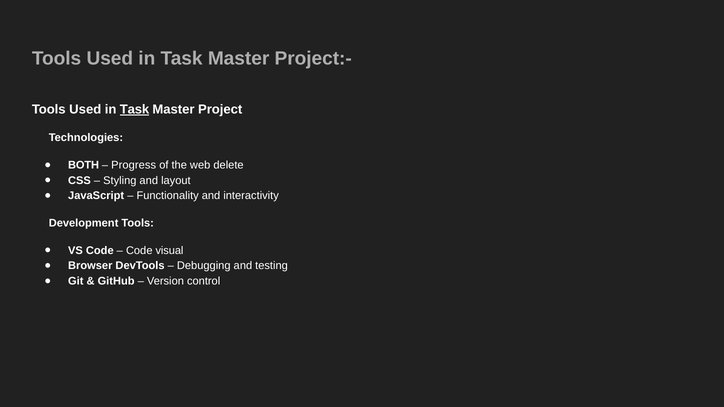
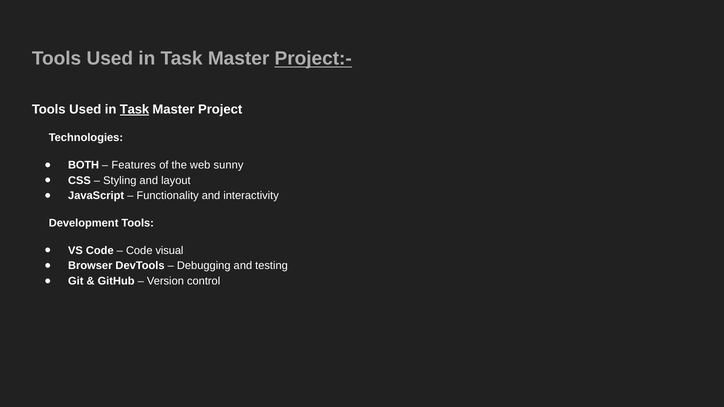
Project:- underline: none -> present (313, 59)
Progress: Progress -> Features (134, 165)
delete: delete -> sunny (228, 165)
